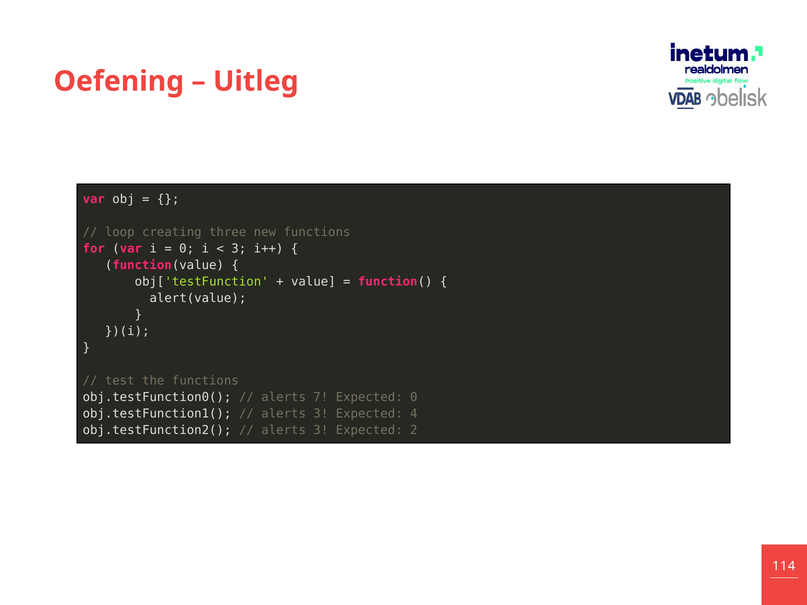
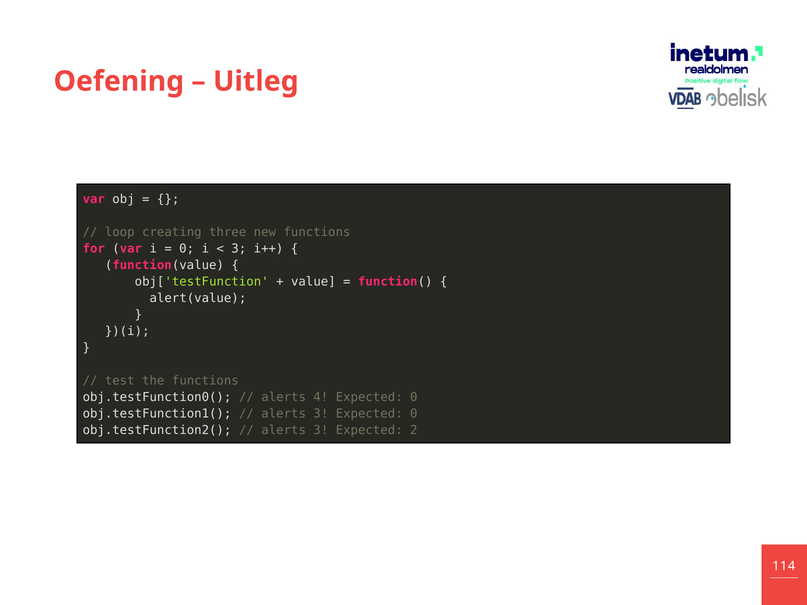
7: 7 -> 4 (321, 398)
3 Expected 4: 4 -> 0 (414, 414)
